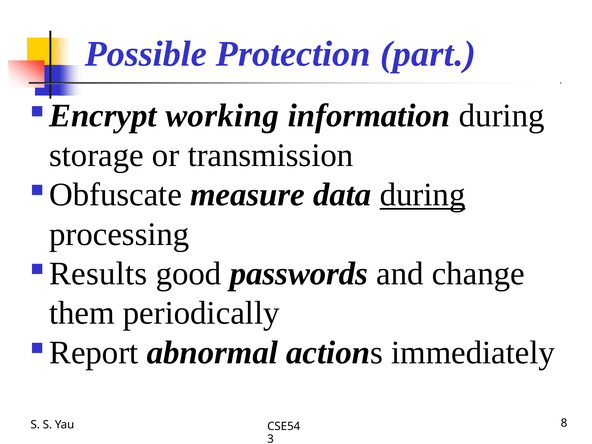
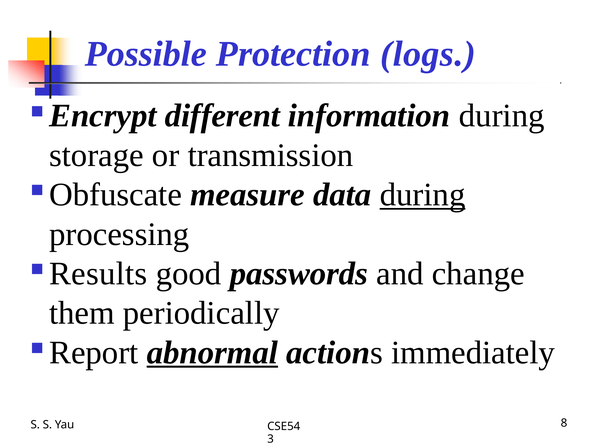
part: part -> logs (428, 54)
working: working -> different (222, 116)
abnormal underline: none -> present (212, 353)
